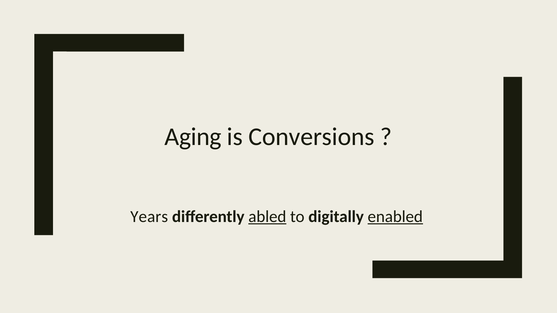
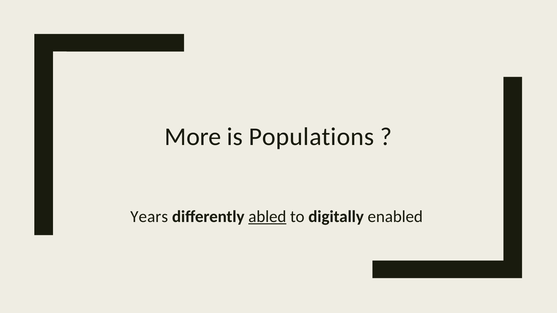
Aging: Aging -> More (193, 137)
Conversions: Conversions -> Populations (311, 137)
enabled underline: present -> none (395, 217)
